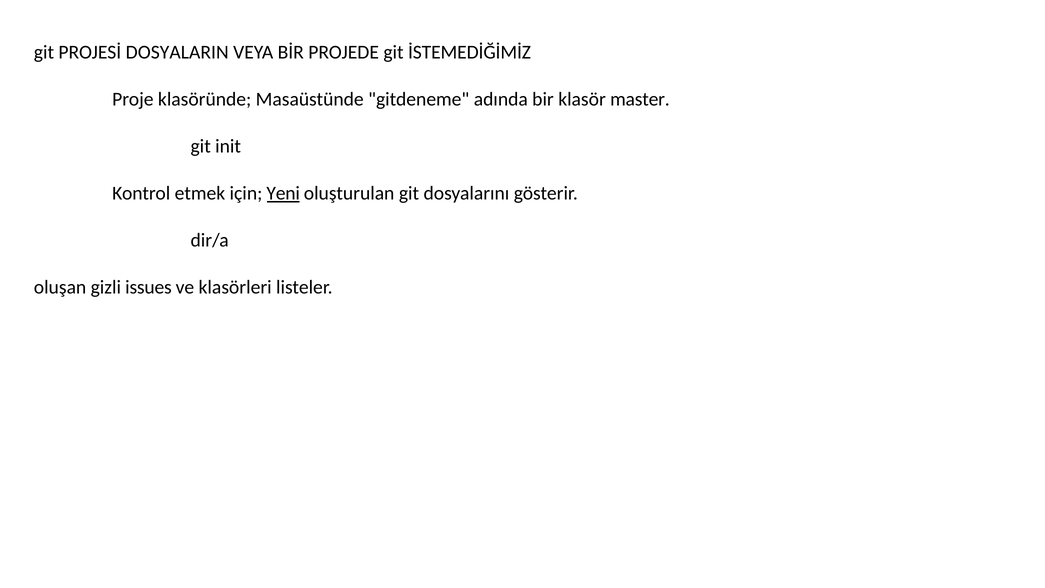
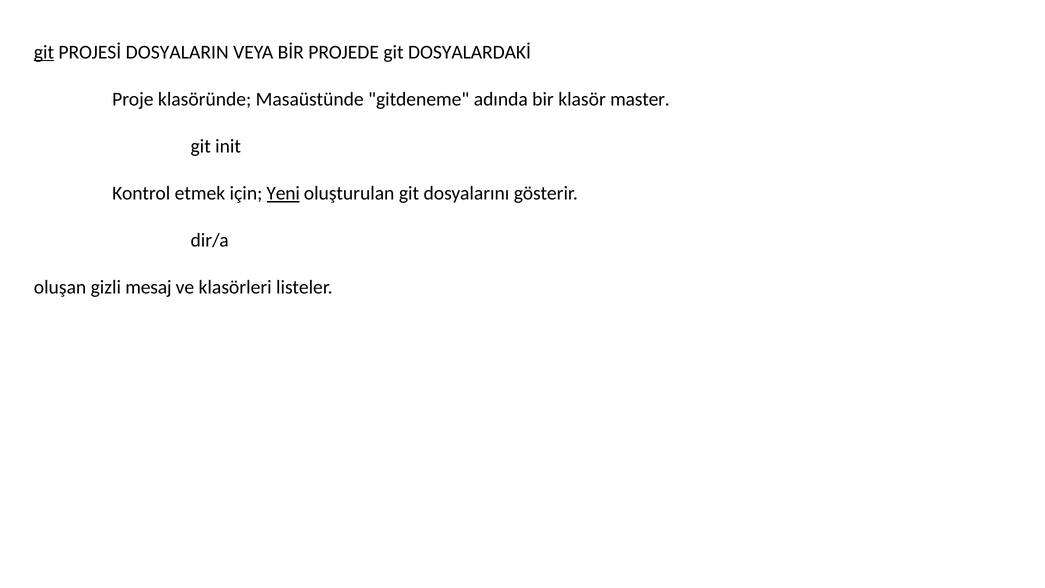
git underline: none -> present (44, 52)
İSTEMEDİĞİMİZ: İSTEMEDİĞİMİZ -> DOSYALARDAKİ (470, 52)
issues: issues -> mesaj (149, 287)
